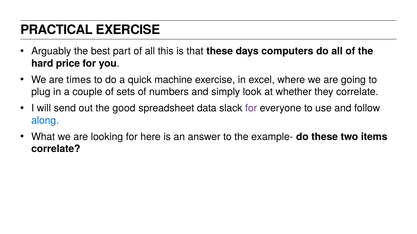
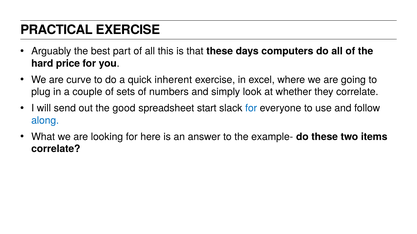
times: times -> curve (79, 80)
machine: machine -> inherent (173, 80)
data: data -> start (207, 108)
for colour: purple -> blue (251, 108)
